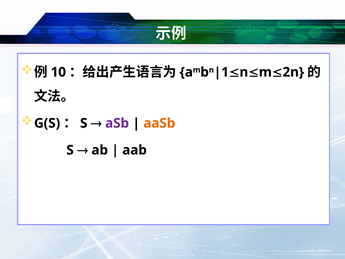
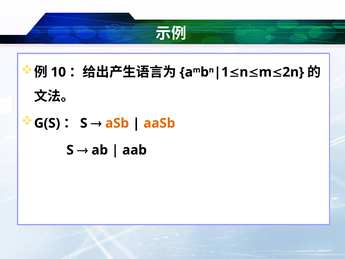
aSb colour: purple -> orange (117, 123)
